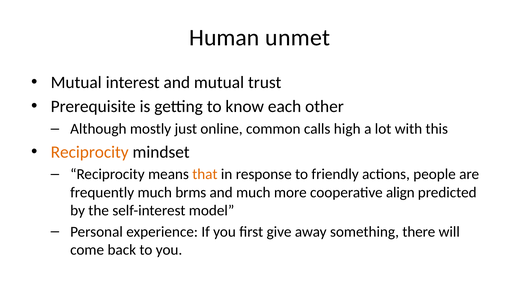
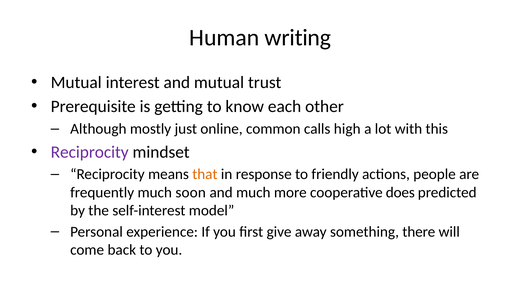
unmet: unmet -> writing (298, 38)
Reciprocity colour: orange -> purple (90, 152)
brms: brms -> soon (191, 193)
align: align -> does (400, 193)
